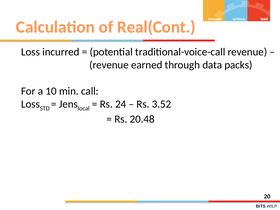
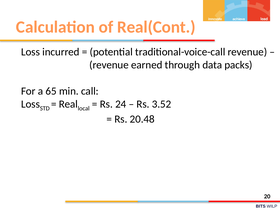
10: 10 -> 65 (51, 91)
Jens: Jens -> Real (68, 104)
